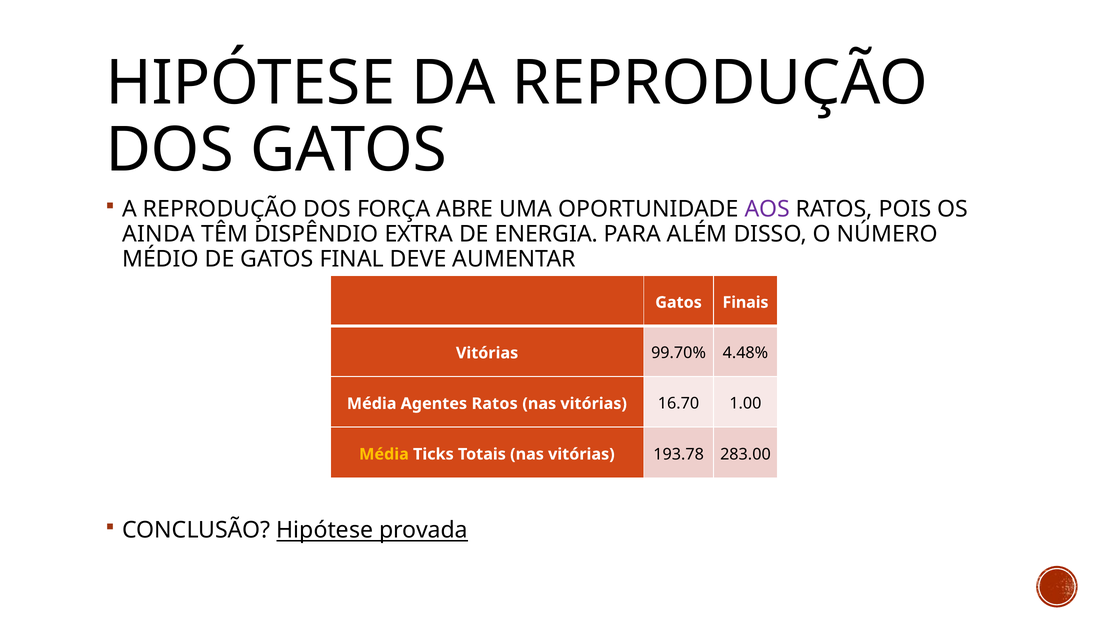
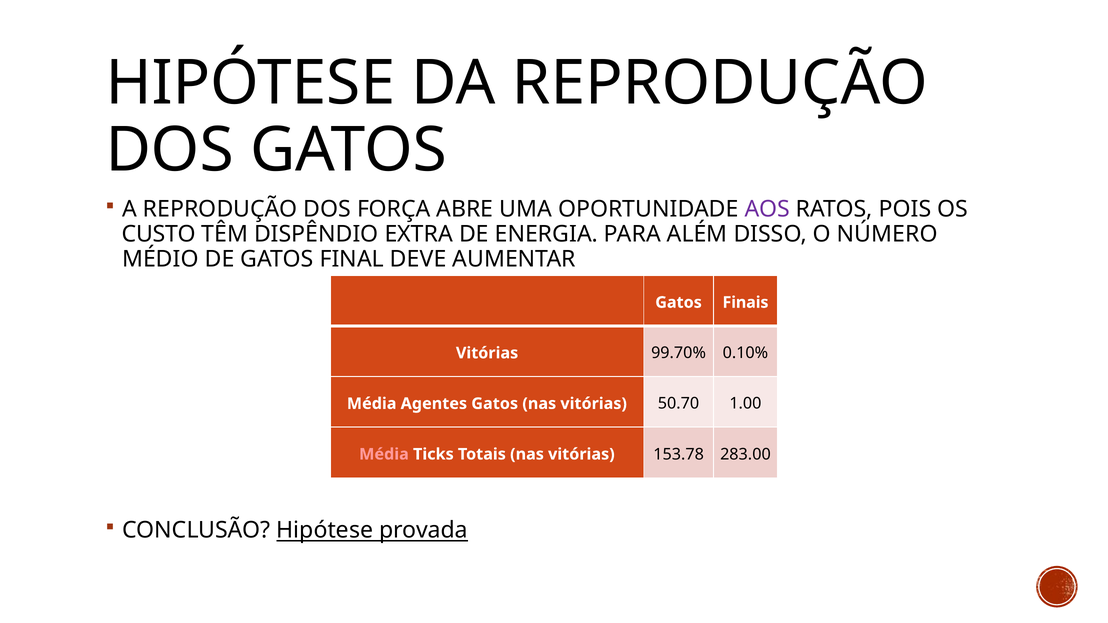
AINDA: AINDA -> CUSTO (159, 234)
4.48%: 4.48% -> 0.10% (745, 353)
Agentes Ratos: Ratos -> Gatos (495, 404)
16.70: 16.70 -> 50.70 (679, 404)
Média colour: yellow -> pink (384, 454)
193.78: 193.78 -> 153.78 (679, 454)
